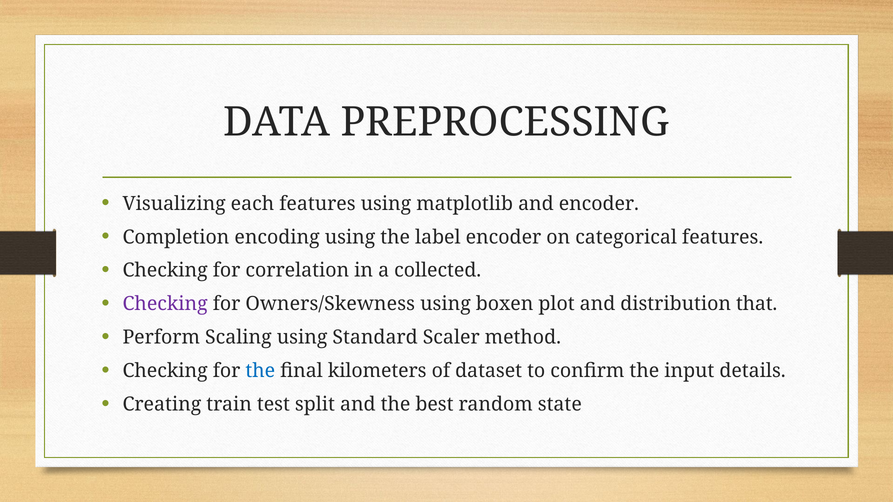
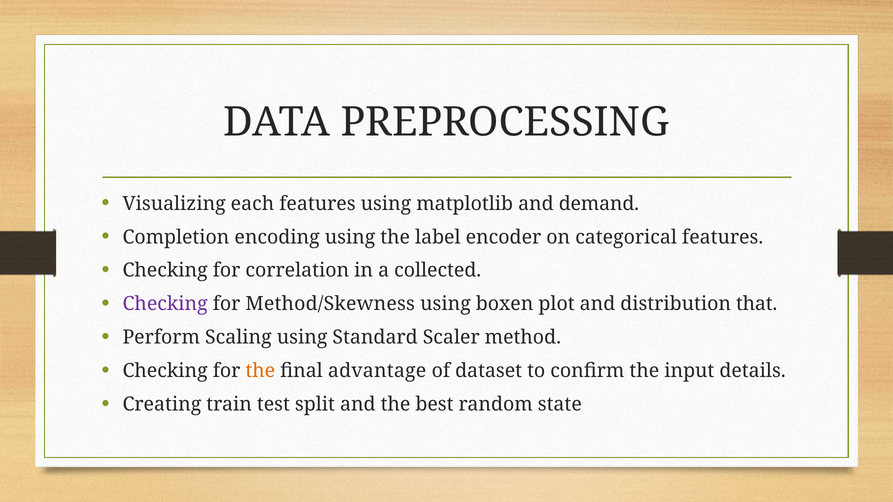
and encoder: encoder -> demand (599, 204)
Owners/Skewness: Owners/Skewness -> Method/Skewness (330, 304)
the colour: blue -> orange (260, 371)
kilometers: kilometers -> advantage (377, 371)
